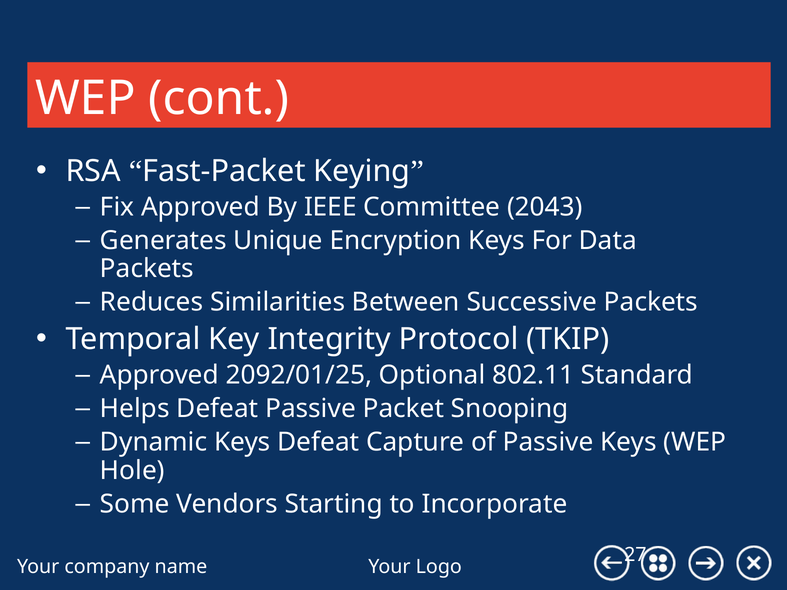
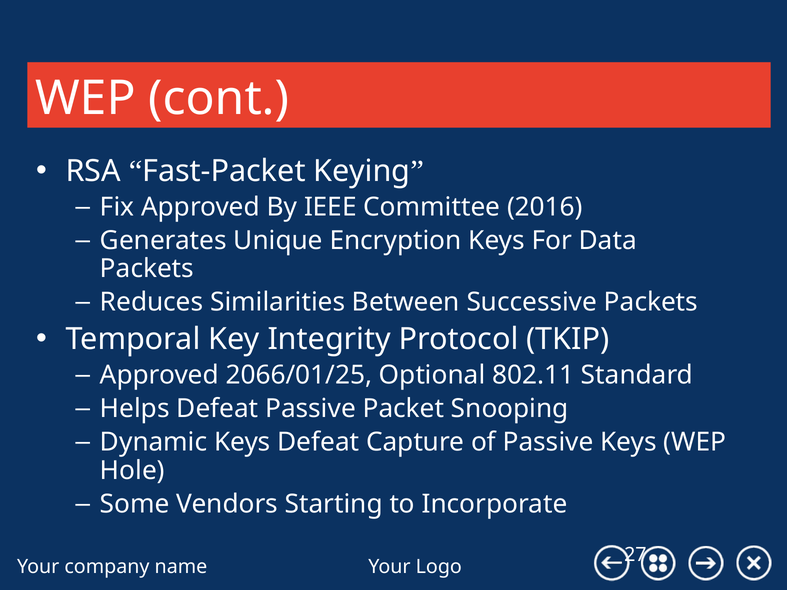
2043: 2043 -> 2016 (545, 207)
2092/01/25: 2092/01/25 -> 2066/01/25 (299, 375)
